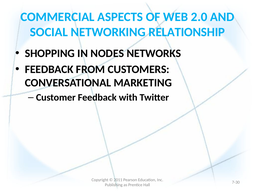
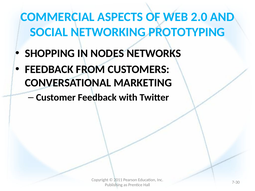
RELATIONSHIP: RELATIONSHIP -> PROTOTYPING (187, 32)
